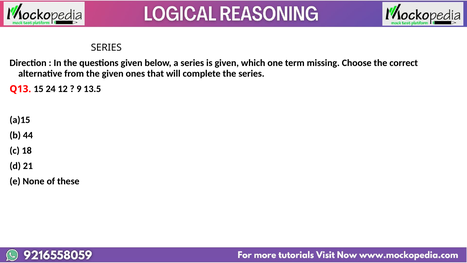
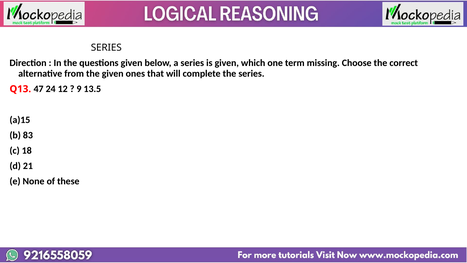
15: 15 -> 47 (39, 89)
44: 44 -> 83 (28, 135)
